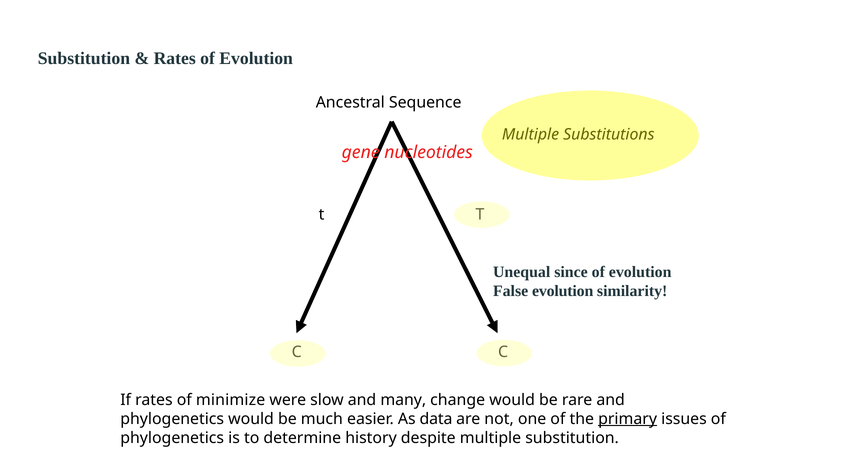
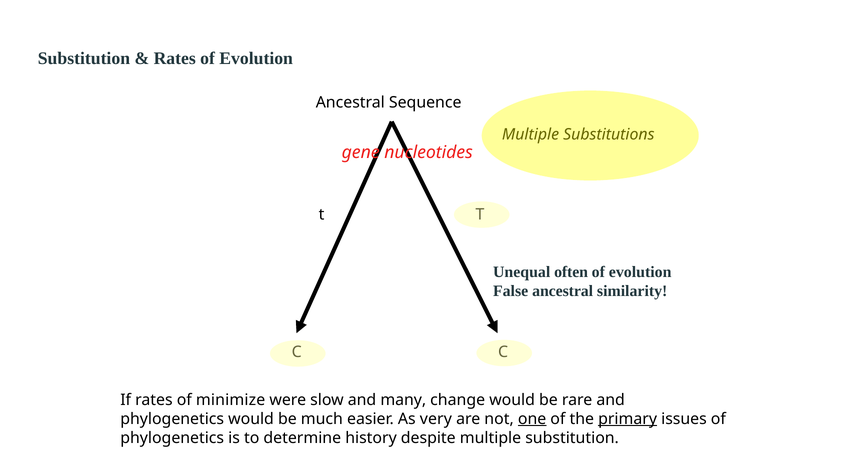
since: since -> often (571, 272)
False evolution: evolution -> ancestral (563, 291)
data: data -> very (436, 419)
one underline: none -> present (532, 419)
